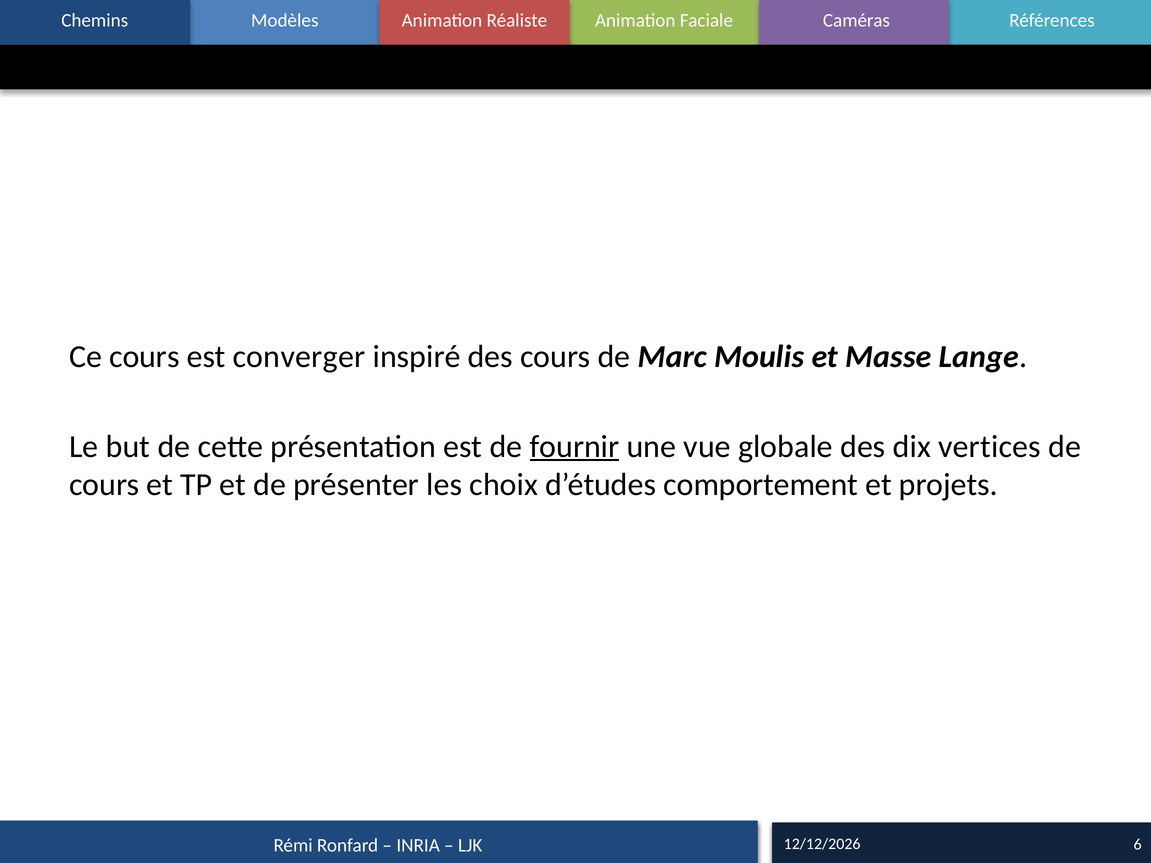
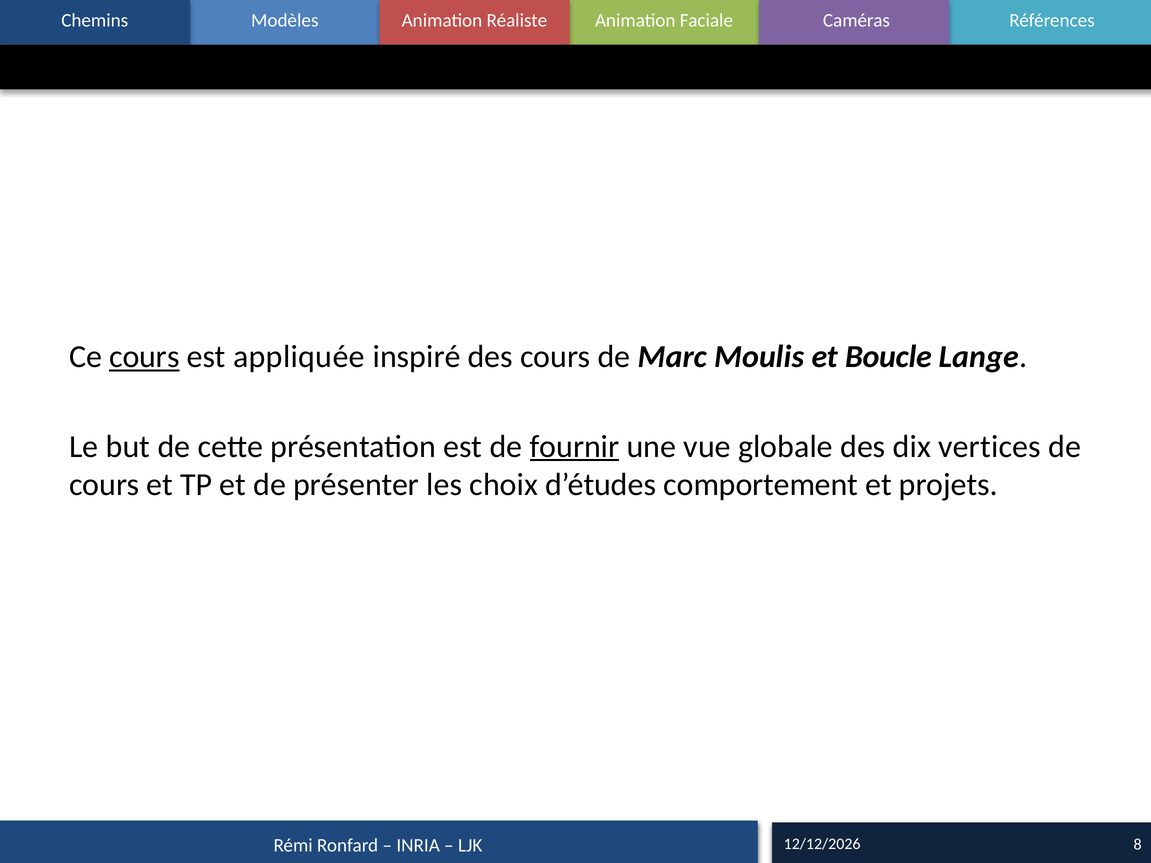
cours underline: none -> present (144, 357)
converger: converger -> appliquée (299, 357)
Masse: Masse -> Boucle (889, 357)
6: 6 -> 8 (1138, 845)
